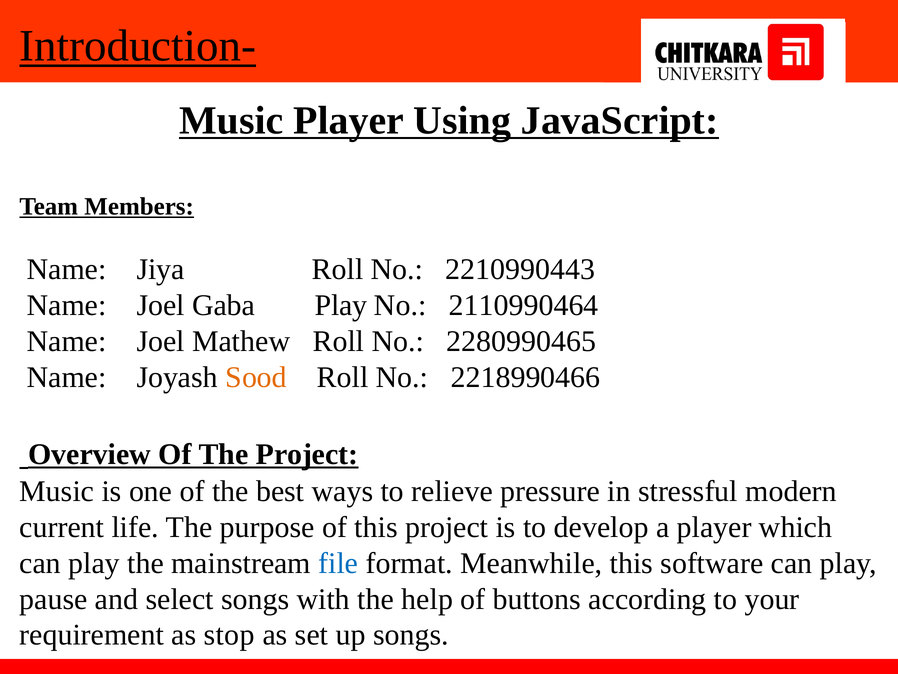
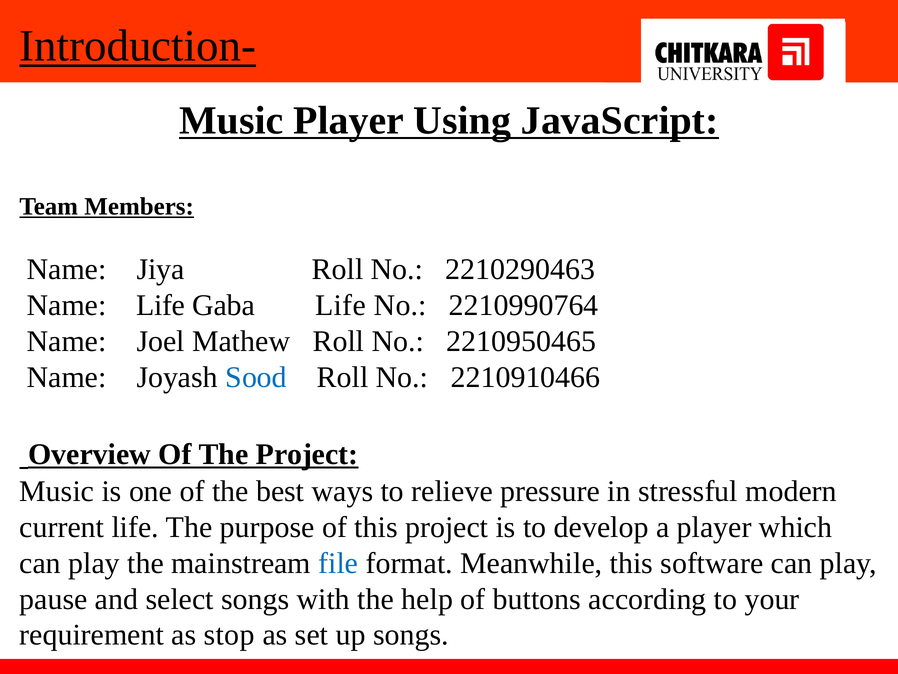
2210990443: 2210990443 -> 2210290463 (520, 269)
Joel: Joel -> Life (161, 305)
Gaba Play: Play -> Life (341, 305)
2110990464: 2110990464 -> 2210990764 (524, 305)
2280990465: 2280990465 -> 2210950465 (521, 341)
Sood colour: orange -> blue (256, 377)
2218990466: 2218990466 -> 2210910466 (526, 377)
